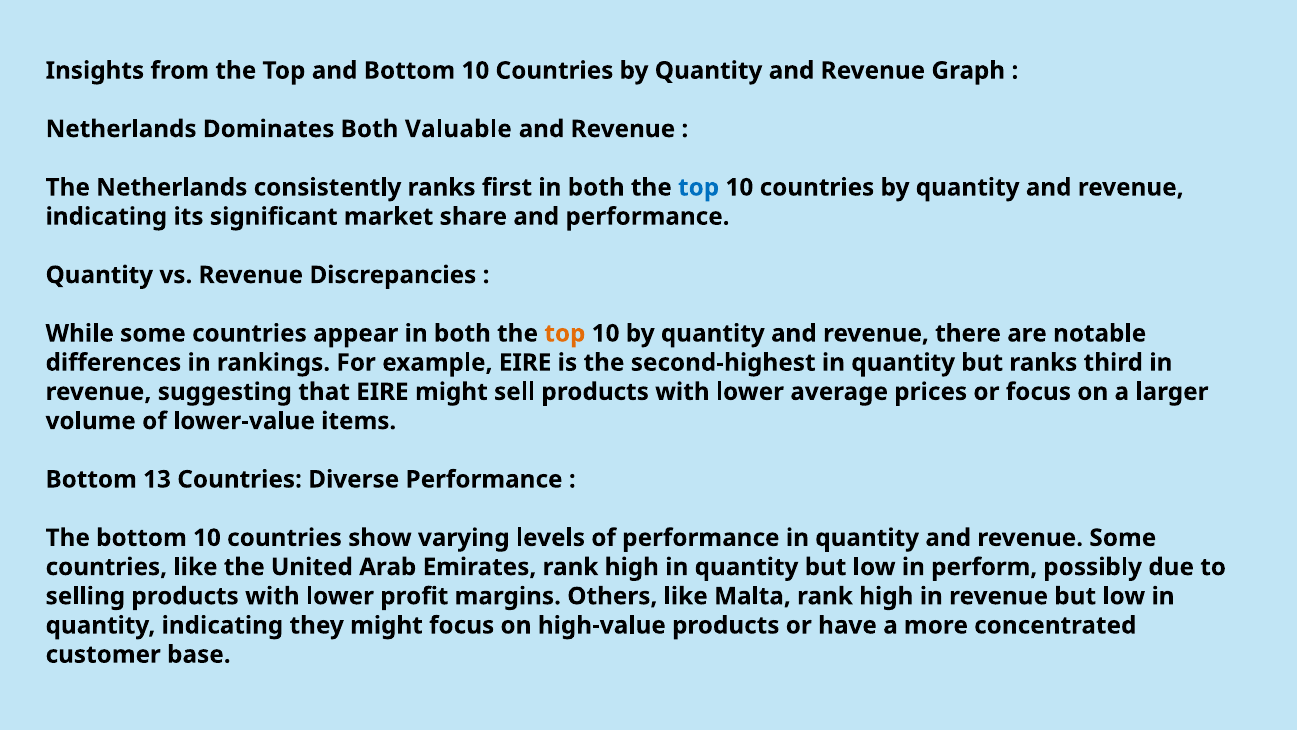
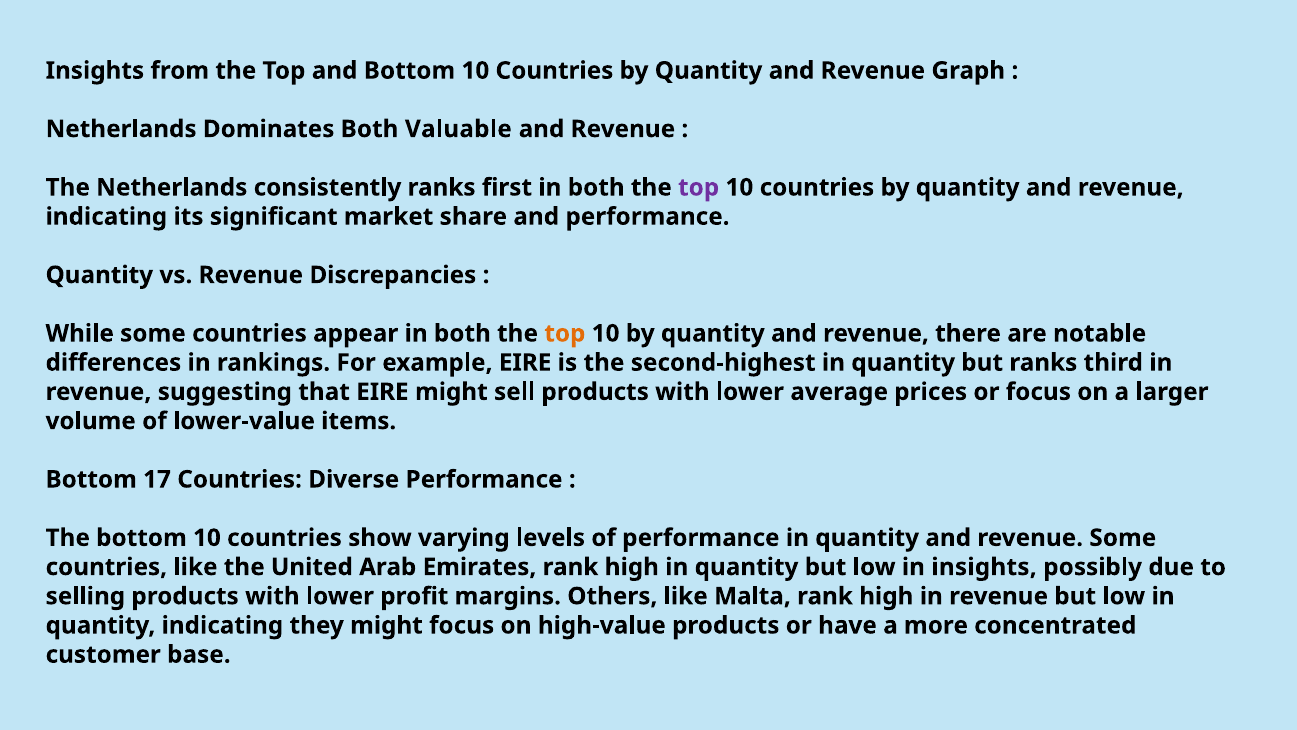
top colour: blue -> purple (699, 187)
13: 13 -> 17 (157, 479)
in perform: perform -> insights (984, 567)
